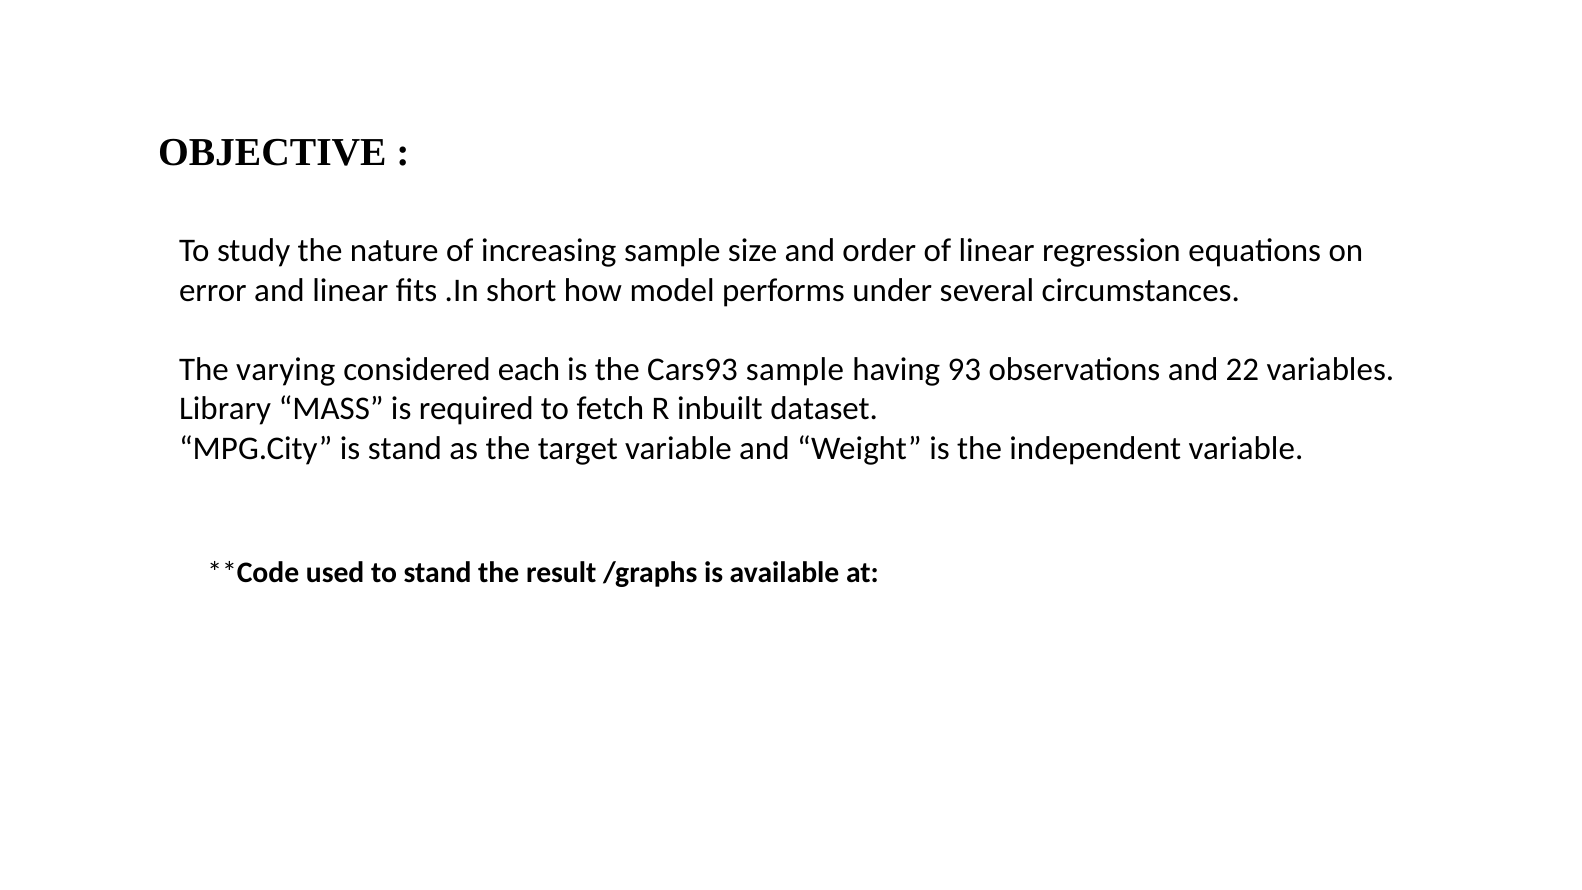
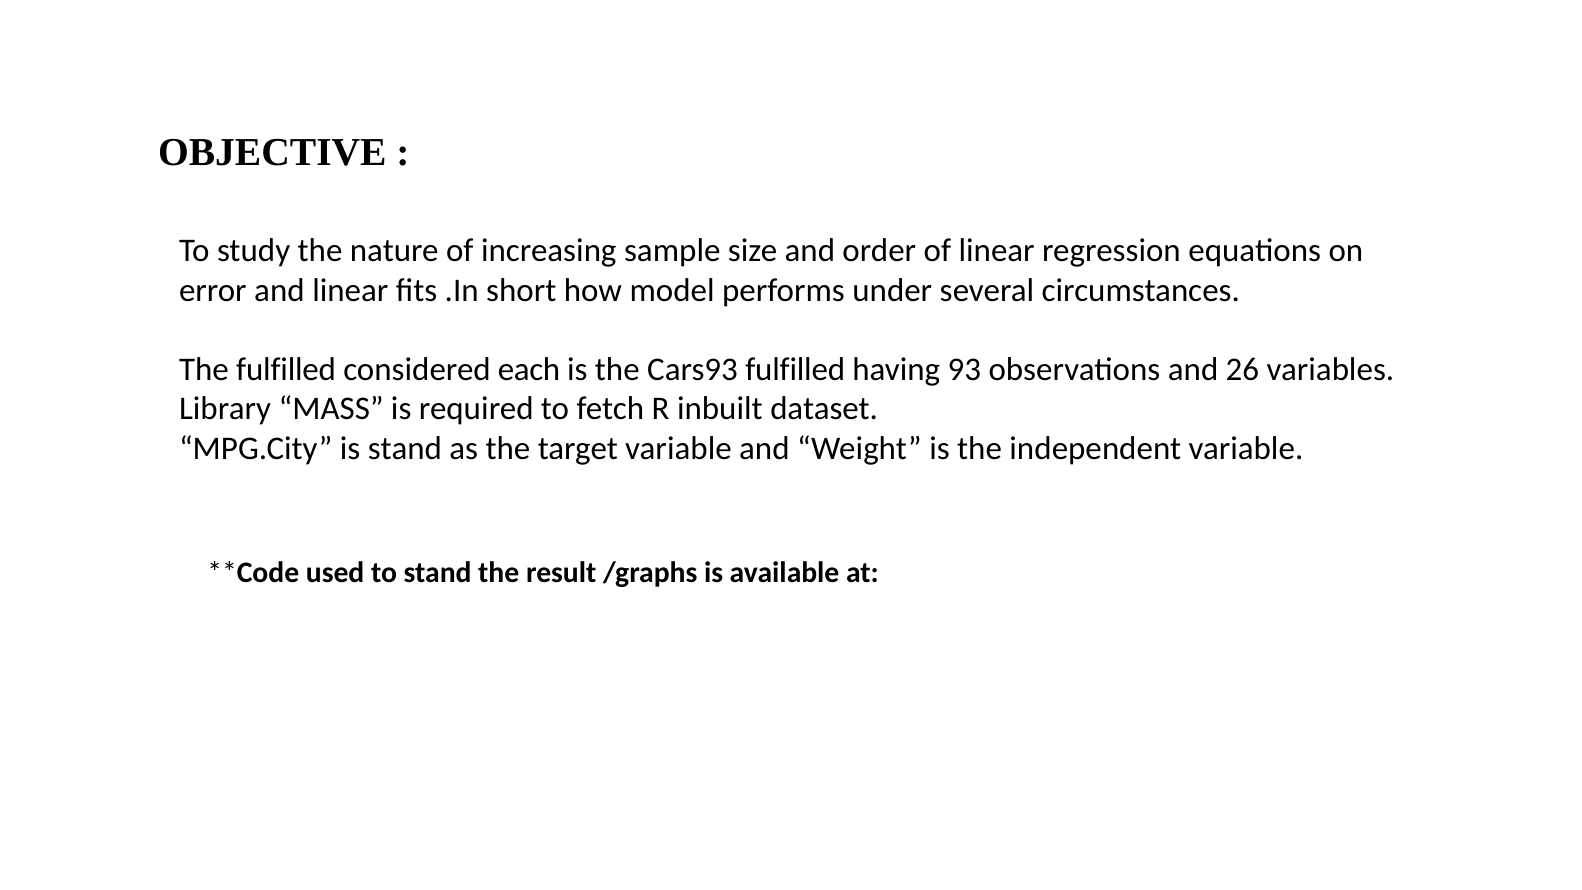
The varying: varying -> fulfilled (286, 369)
Cars93 sample: sample -> fulfilled (795, 369)
22: 22 -> 26 (1242, 369)
